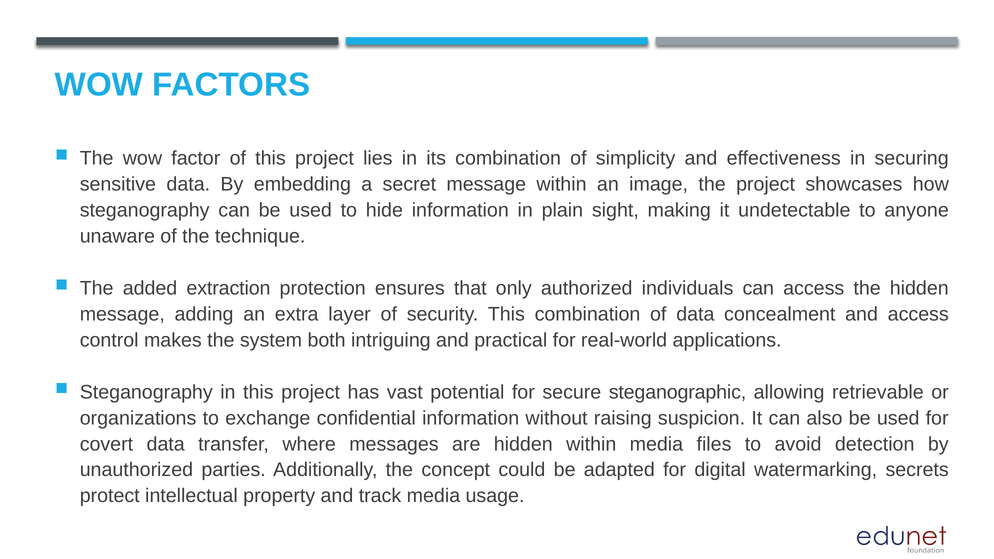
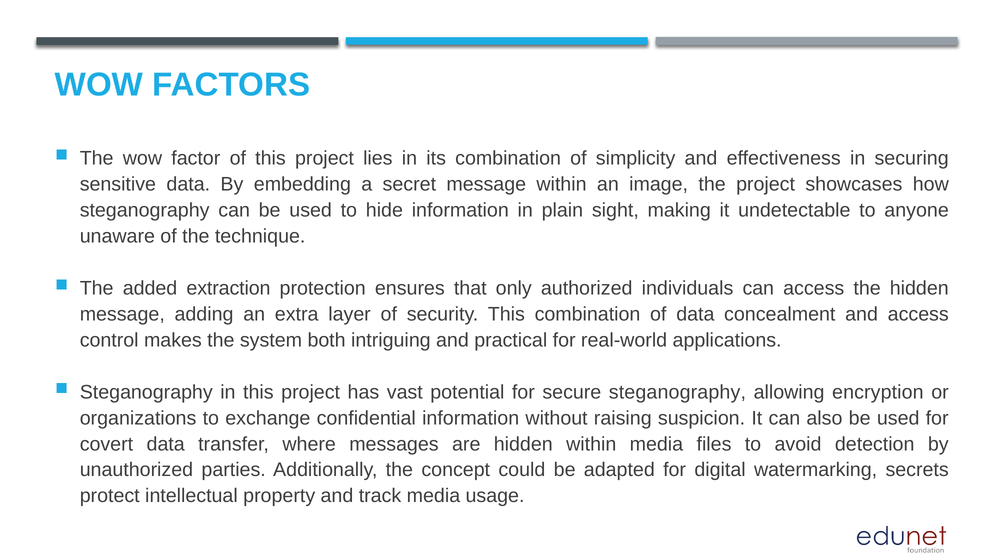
secure steganographic: steganographic -> steganography (677, 392)
retrievable: retrievable -> encryption (878, 392)
